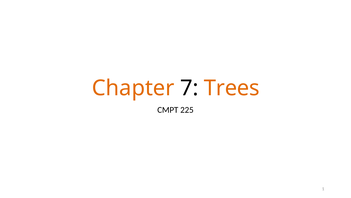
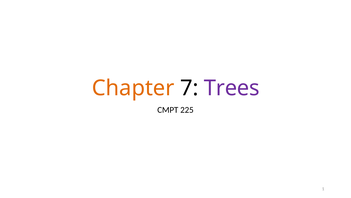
Trees colour: orange -> purple (232, 88)
